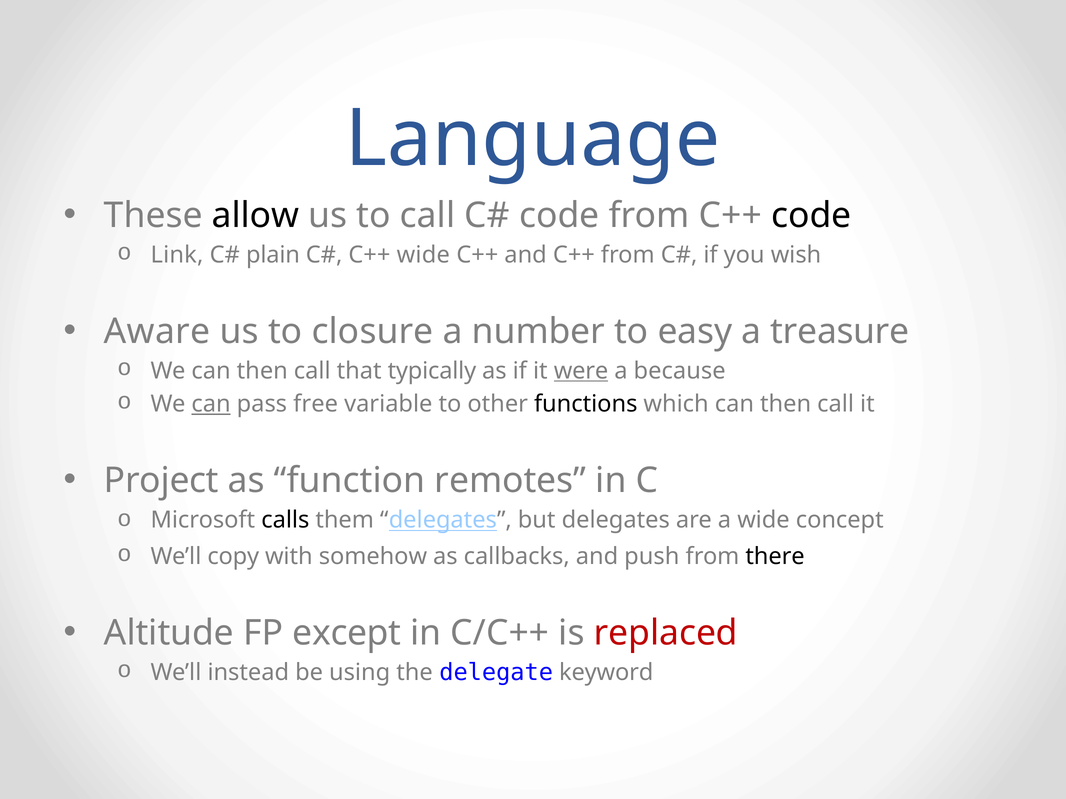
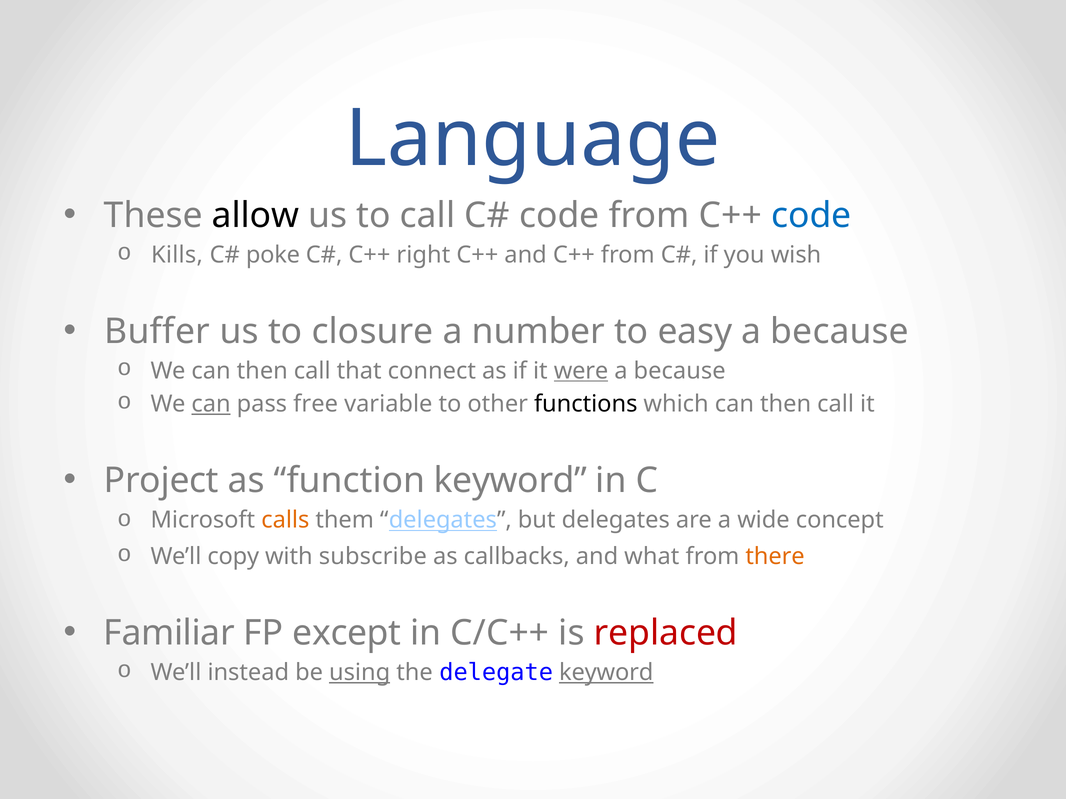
code colour: black -> blue (811, 216)
Link: Link -> Kills (177, 255)
plain: plain -> poke (273, 255)
C++ wide: wide -> right (423, 255)
Aware: Aware -> Buffer (157, 332)
treasure: treasure -> because (840, 332)
typically: typically -> connect (432, 371)
function remotes: remotes -> keyword (510, 481)
calls colour: black -> orange (285, 520)
somehow: somehow -> subscribe (373, 557)
push: push -> what (652, 557)
there colour: black -> orange (775, 557)
Altitude: Altitude -> Familiar (169, 634)
using underline: none -> present (360, 673)
keyword underline: none -> present (606, 673)
